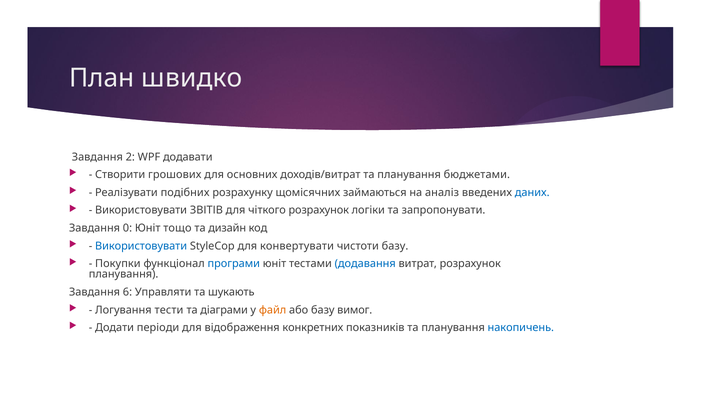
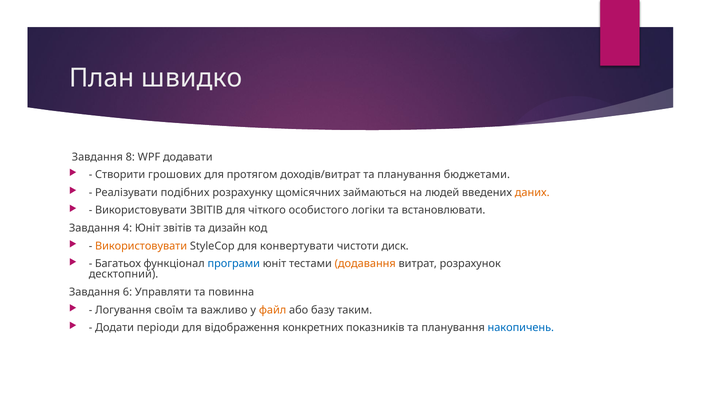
2: 2 -> 8 (130, 157)
основних: основних -> протягом (252, 175)
аналіз: аналіз -> людей (442, 193)
даних colour: blue -> orange (532, 193)
чіткого розрахунок: розрахунок -> особистого (319, 211)
запропонувати: запропонувати -> встановлювати (444, 211)
0: 0 -> 4 (127, 228)
Юніт тощо: тощо -> звітів (177, 228)
Використовувати colour: blue -> orange (141, 246)
чистоти базу: базу -> диск (395, 246)
Покупки: Покупки -> Багатьох (118, 264)
додавання colour: blue -> orange (365, 264)
планування: планування -> десктопний (124, 275)
шукають: шукають -> повинна (231, 292)
тести: тести -> своїм (169, 310)
діаграми: діаграми -> важливо (224, 310)
вимог: вимог -> таким (355, 310)
